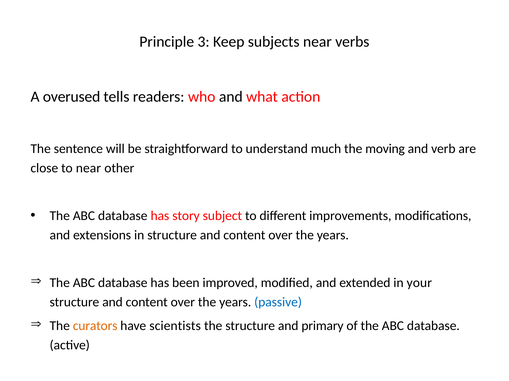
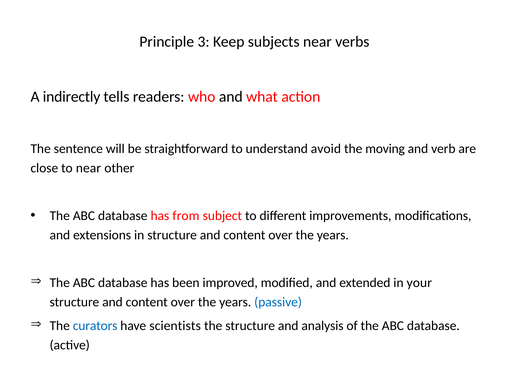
overused: overused -> indirectly (72, 97)
much: much -> avoid (326, 149)
story: story -> from (186, 216)
curators colour: orange -> blue (95, 326)
primary: primary -> analysis (322, 326)
